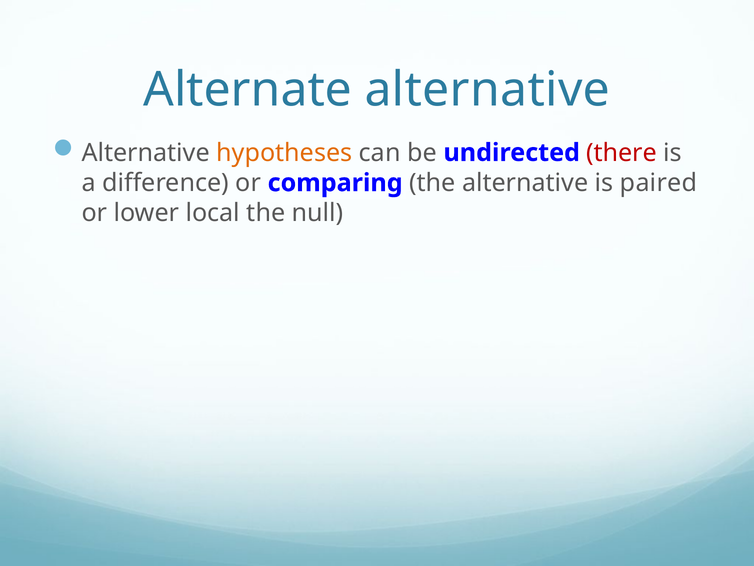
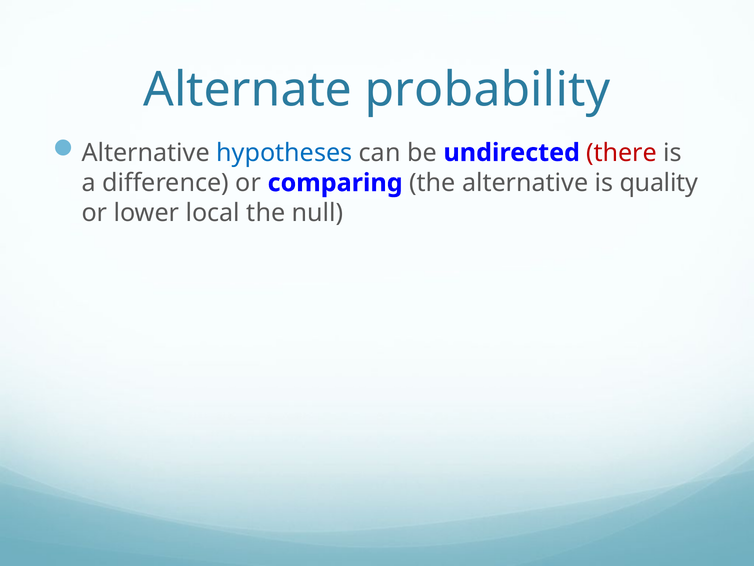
Alternate alternative: alternative -> probability (487, 90)
hypotheses colour: orange -> blue (284, 153)
paired: paired -> quality (659, 183)
